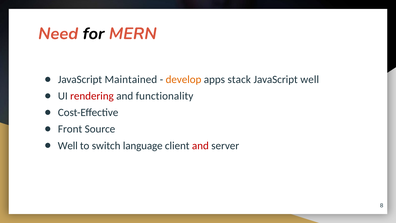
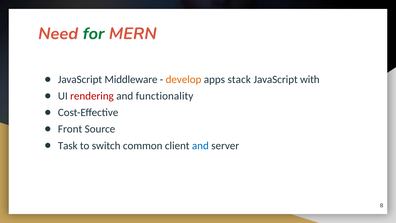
for colour: black -> green (94, 34)
Maintained: Maintained -> Middleware (131, 79)
JavaScript well: well -> with (310, 79)
Well: Well -> Task (68, 145)
language: language -> common (143, 145)
and colour: red -> blue (200, 145)
